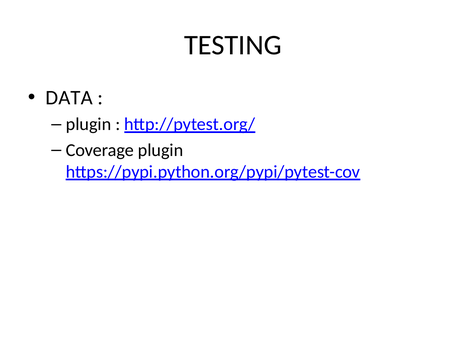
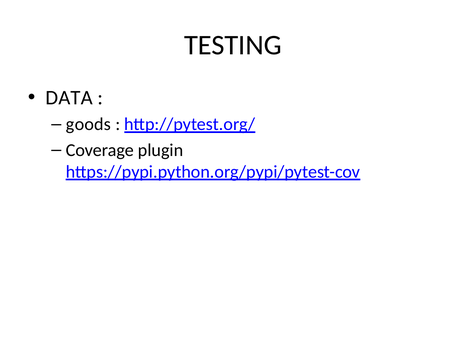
plugin: plugin -> goods (88, 125)
